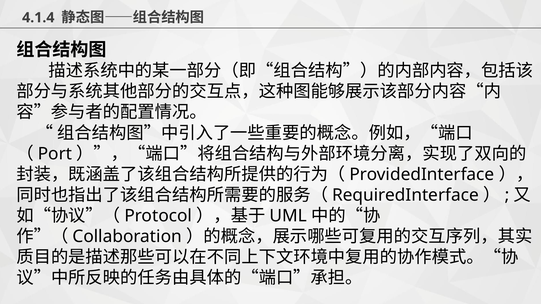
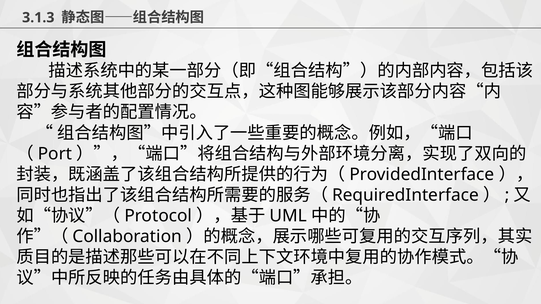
4.1.4: 4.1.4 -> 3.1.3 (38, 18)
